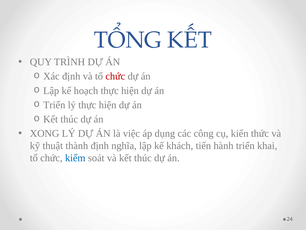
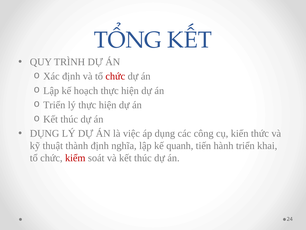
XONG: XONG -> DỤNG (45, 133)
khách: khách -> quanh (180, 146)
kiểm colour: blue -> red (75, 158)
